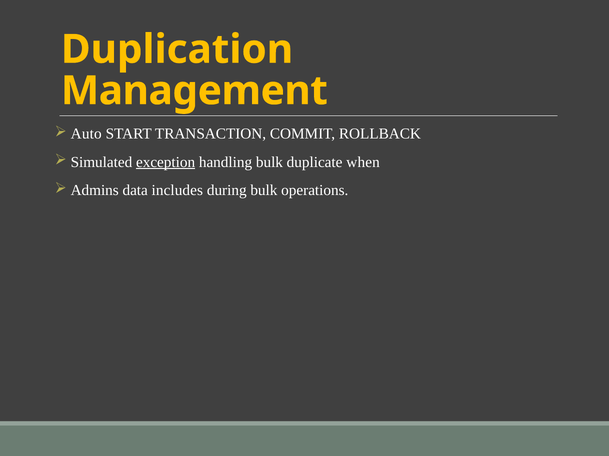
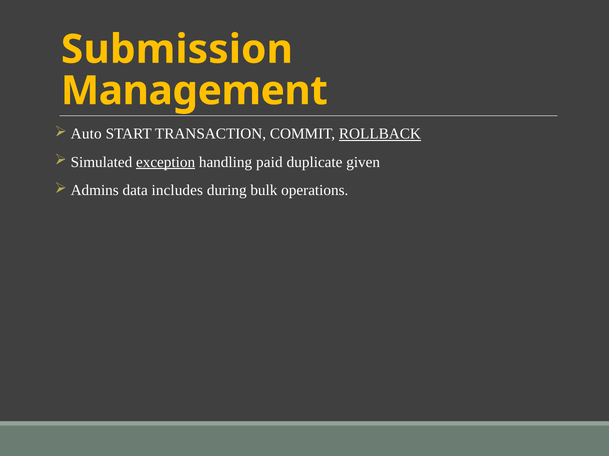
Duplication: Duplication -> Submission (177, 50)
ROLLBACK underline: none -> present (380, 134)
handling bulk: bulk -> paid (269, 162)
when: when -> given (363, 162)
